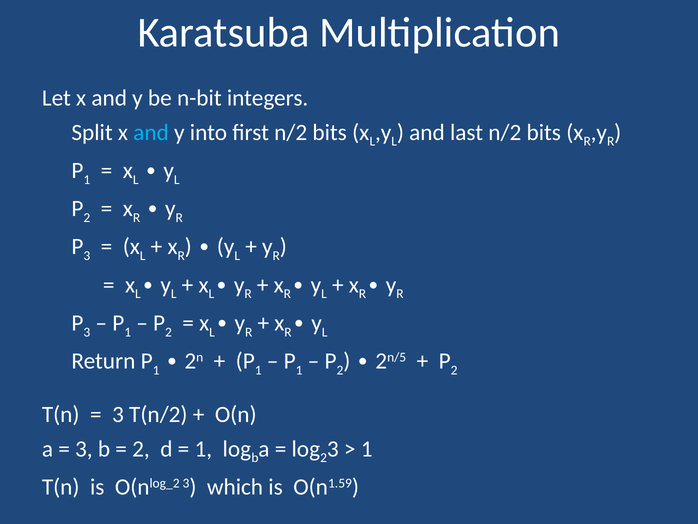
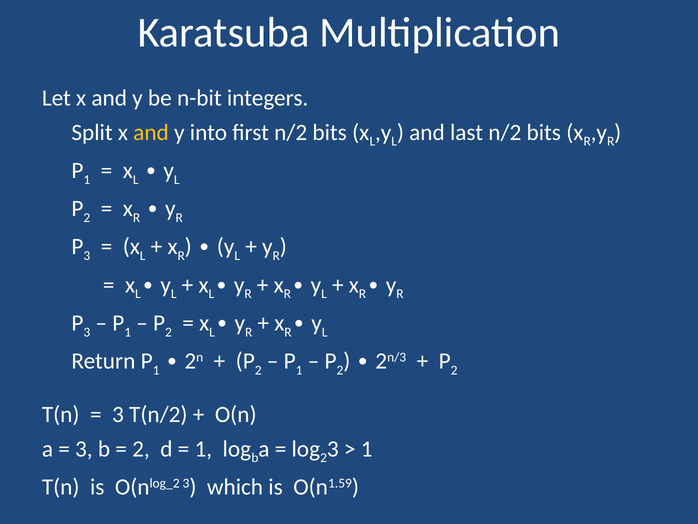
and colour: light blue -> yellow (151, 132)
1: 1 -> 2 (258, 370)
n/5: n/5 -> n/3 (397, 357)
